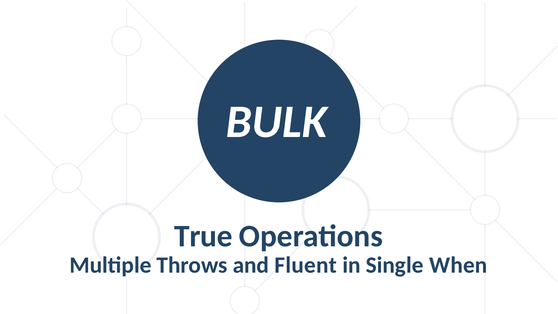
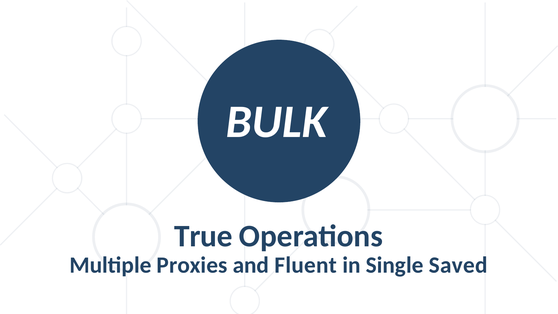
Throws: Throws -> Proxies (192, 265)
When: When -> Saved (458, 265)
